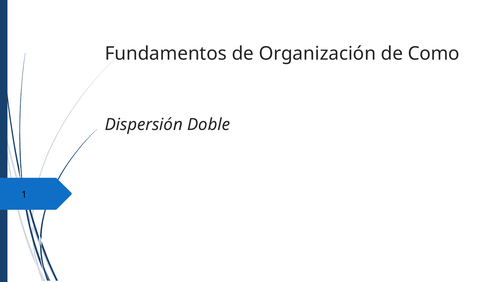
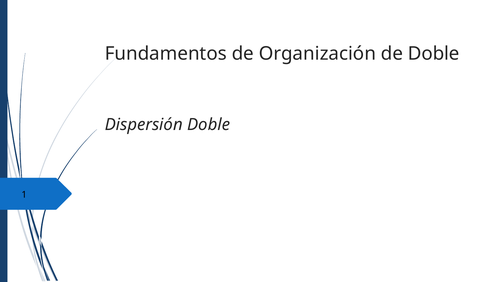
de Como: Como -> Doble (434, 54)
